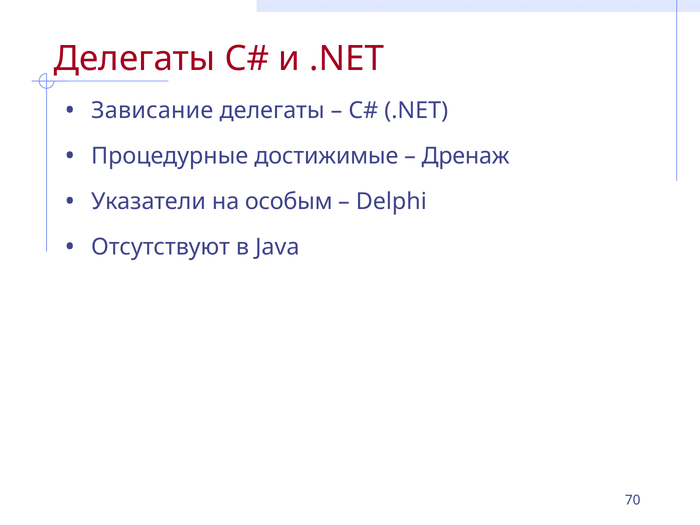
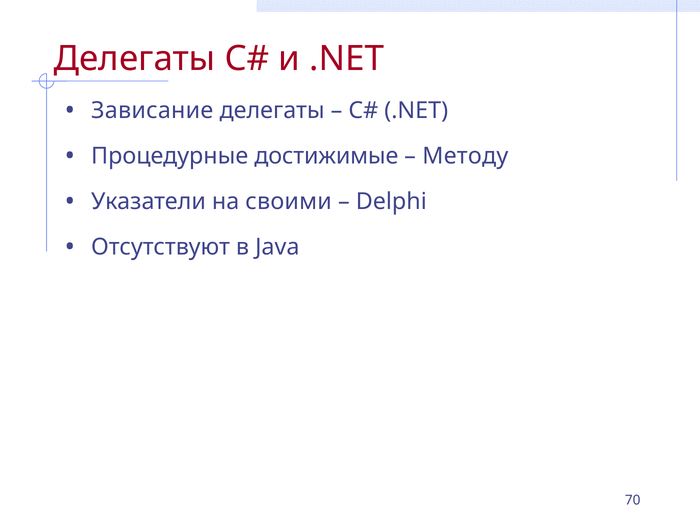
Дренаж: Дренаж -> Методу (465, 156)
особым: особым -> своими (289, 202)
